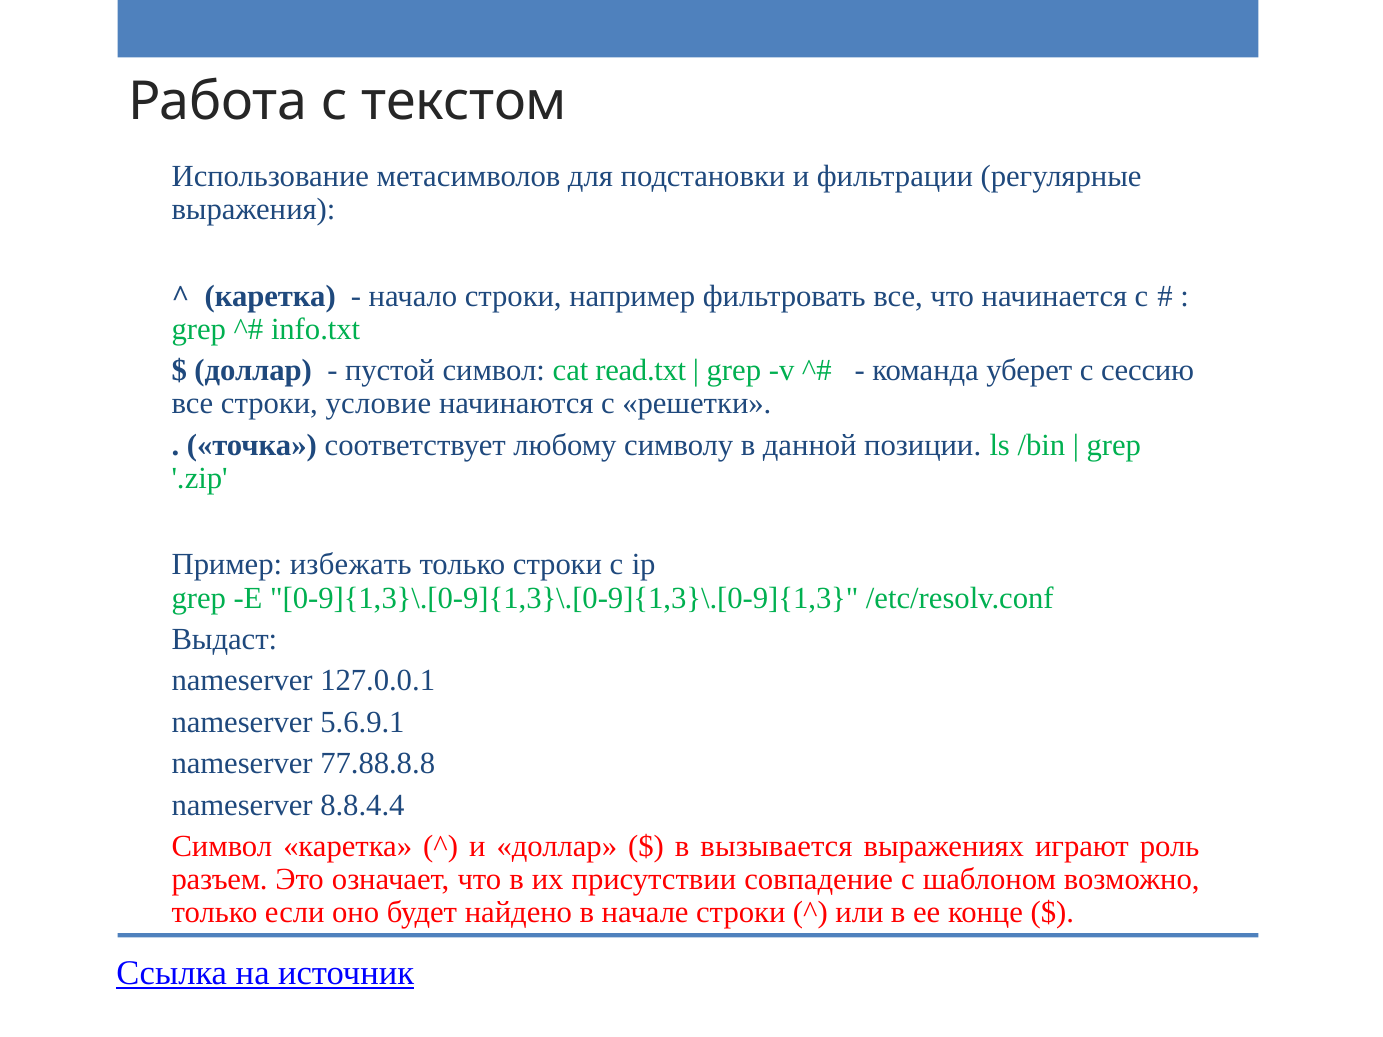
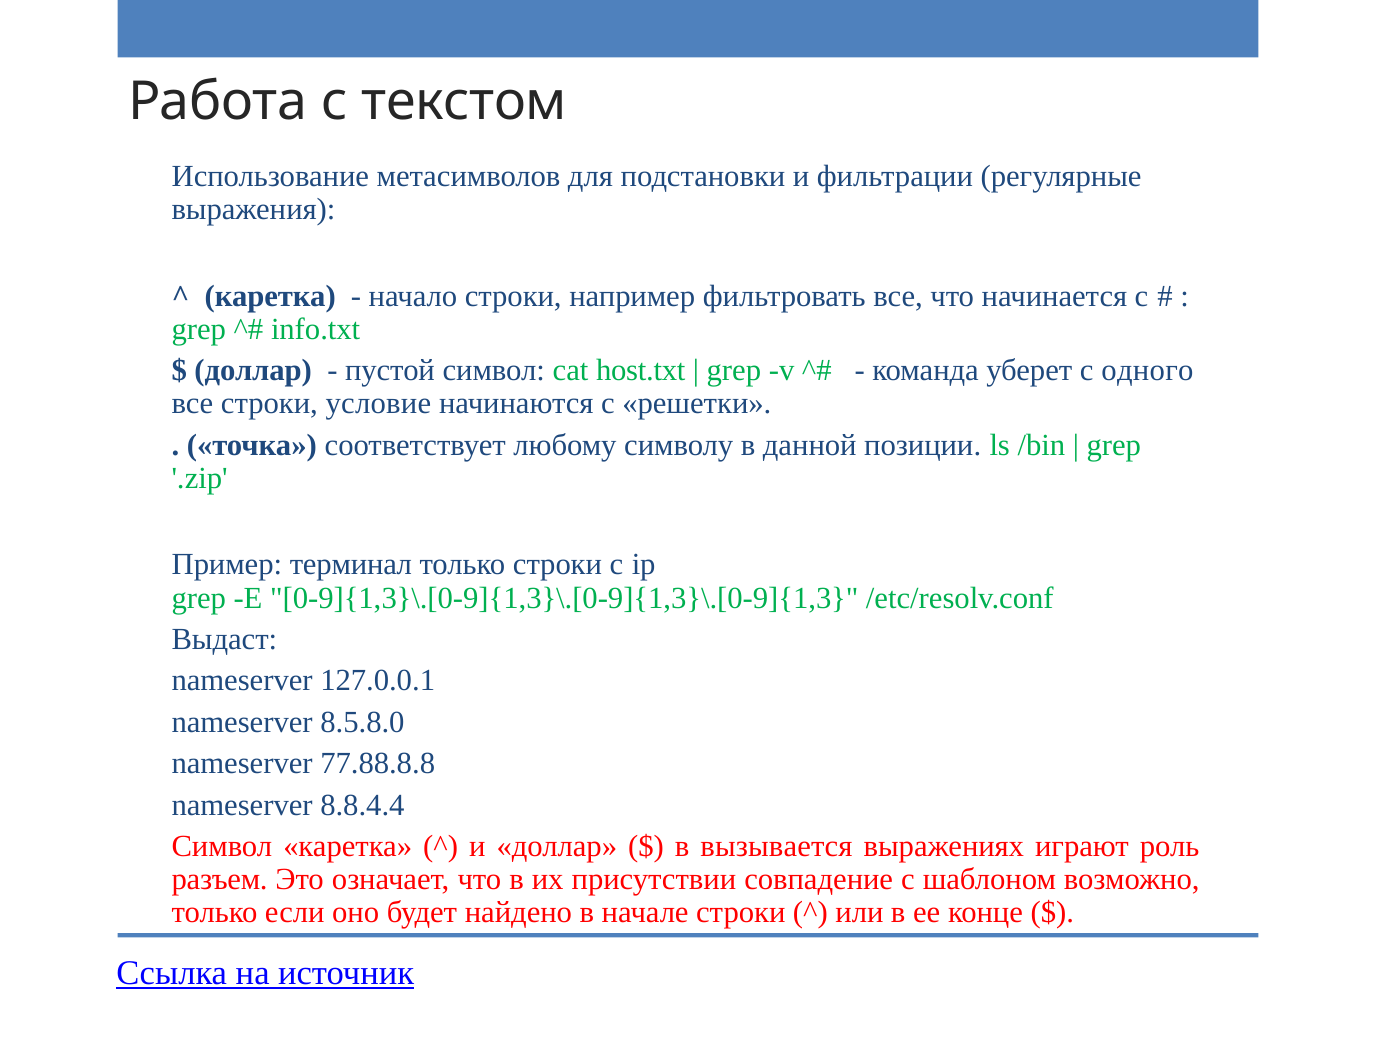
read.txt: read.txt -> host.txt (641, 371)
сессию: сессию -> одного (1147, 371)
избежать: избежать -> терминал (351, 565)
5.6.9.1: 5.6.9.1 -> 8.5.8.0 (362, 722)
